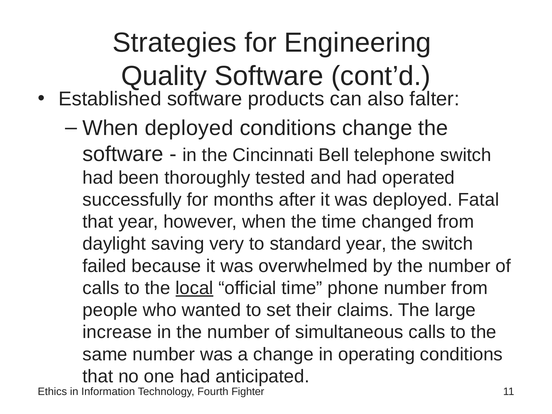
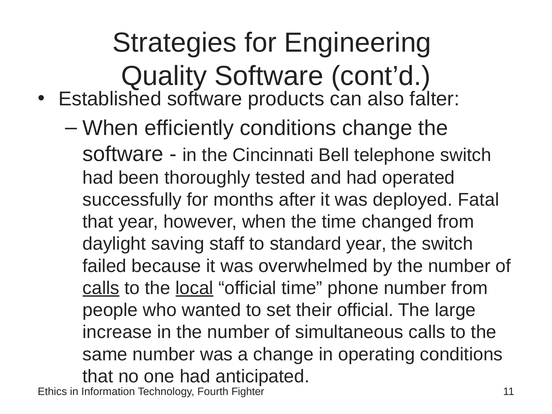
When deployed: deployed -> efficiently (189, 128)
very: very -> staff (227, 244)
calls underline: none -> present (101, 288)
their claims: claims -> official (365, 310)
